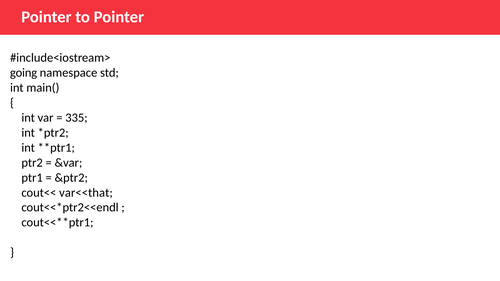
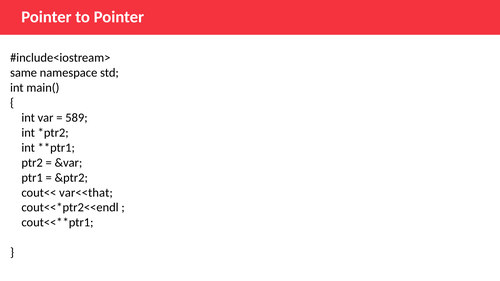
going: going -> same (24, 73)
335: 335 -> 589 (76, 118)
